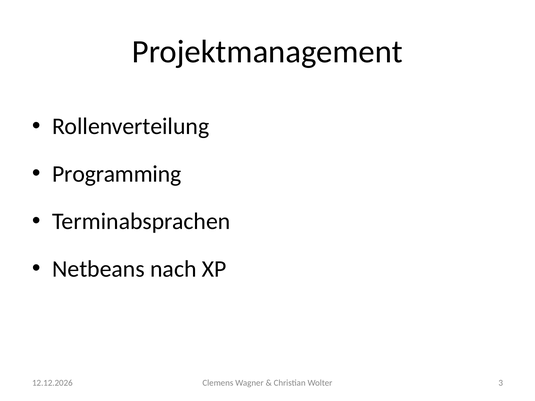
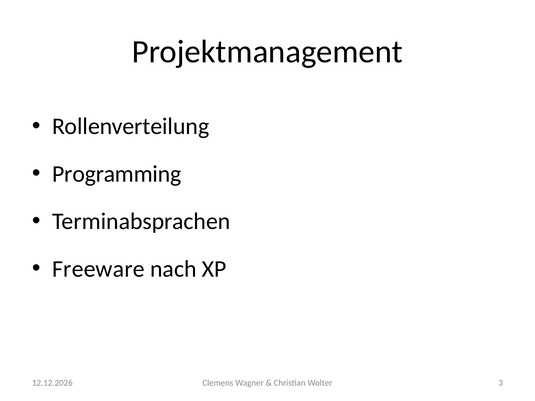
Netbeans: Netbeans -> Freeware (98, 269)
